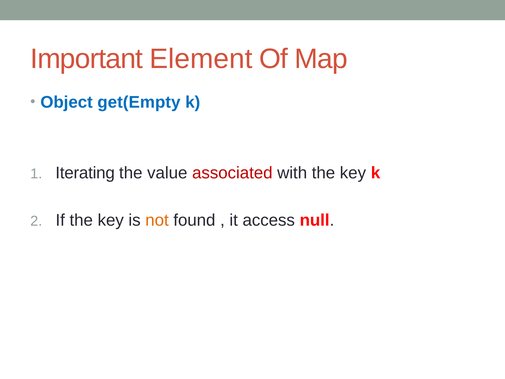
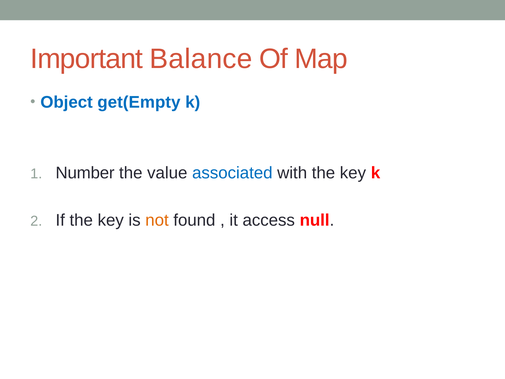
Element: Element -> Balance (201, 59)
Iterating: Iterating -> Number (85, 173)
associated colour: red -> blue (232, 173)
